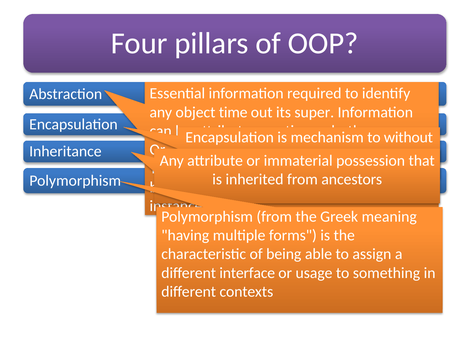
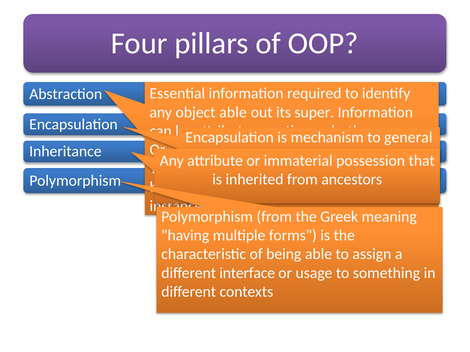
object time: time -> able (233, 112)
to without: without -> general (408, 138)
